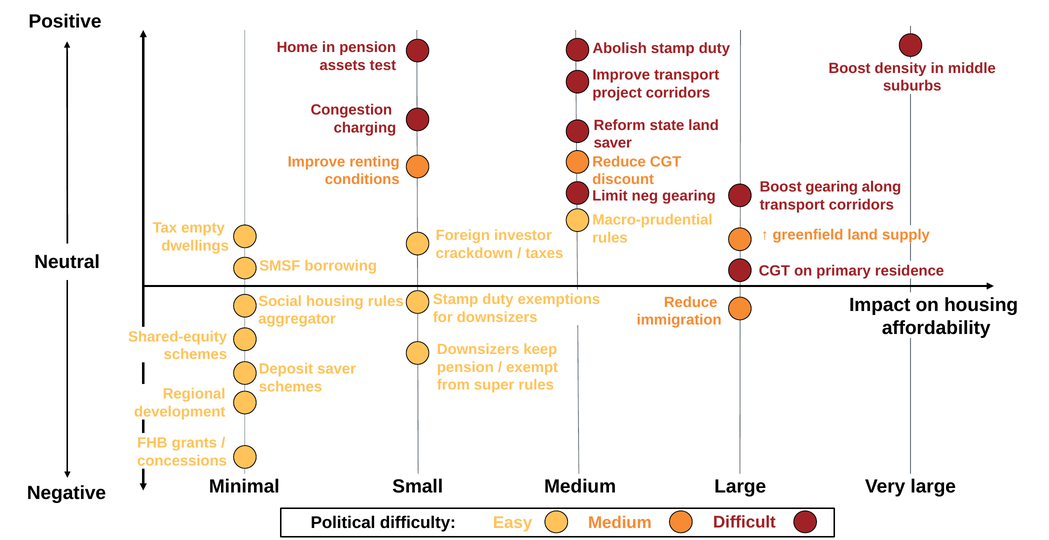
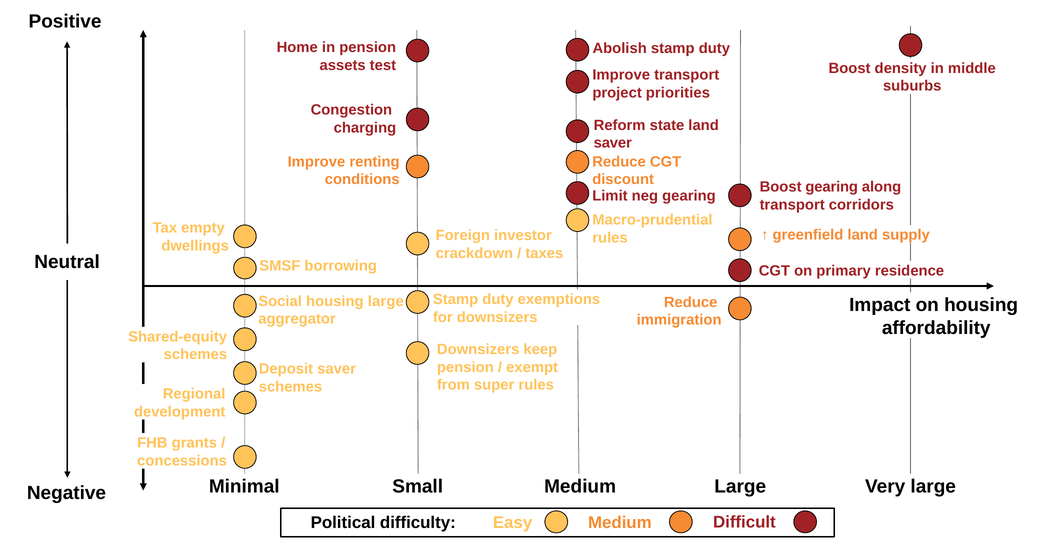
project corridors: corridors -> priorities (678, 93)
housing rules: rules -> large (386, 301)
